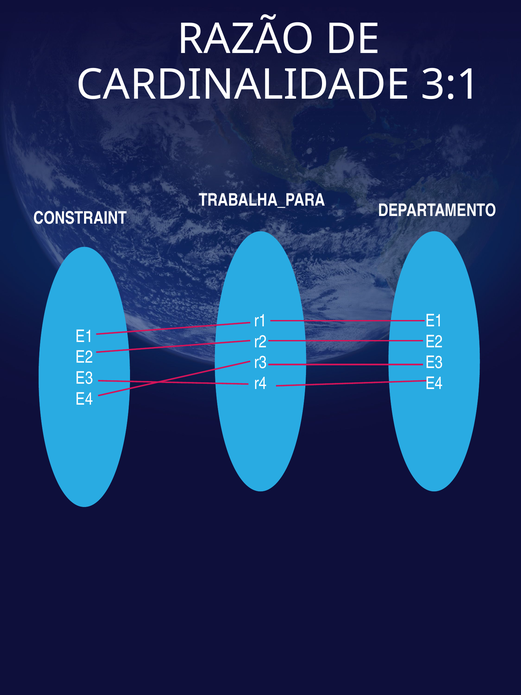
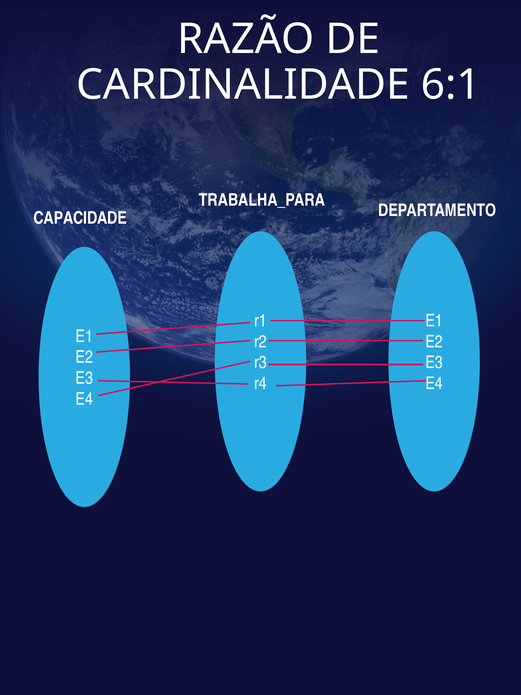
3:1: 3:1 -> 6:1 (451, 85)
CONSTRAINT: CONSTRAINT -> CAPACIDADE (80, 218)
